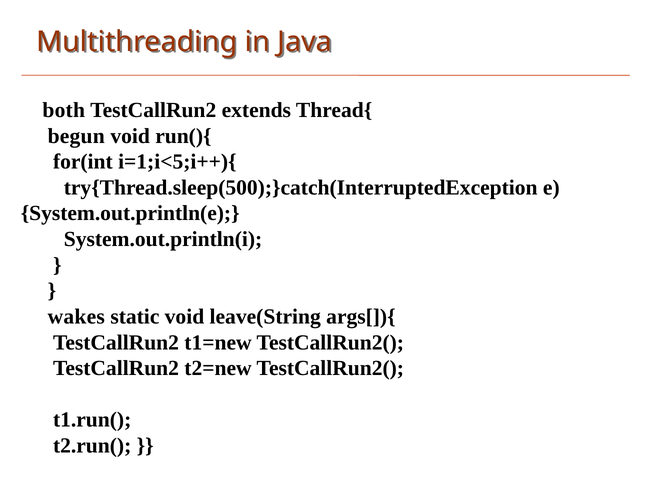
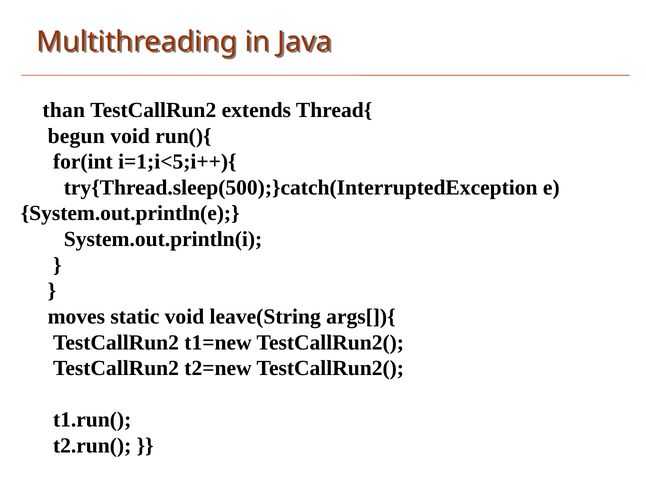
both: both -> than (64, 110)
wakes: wakes -> moves (76, 317)
